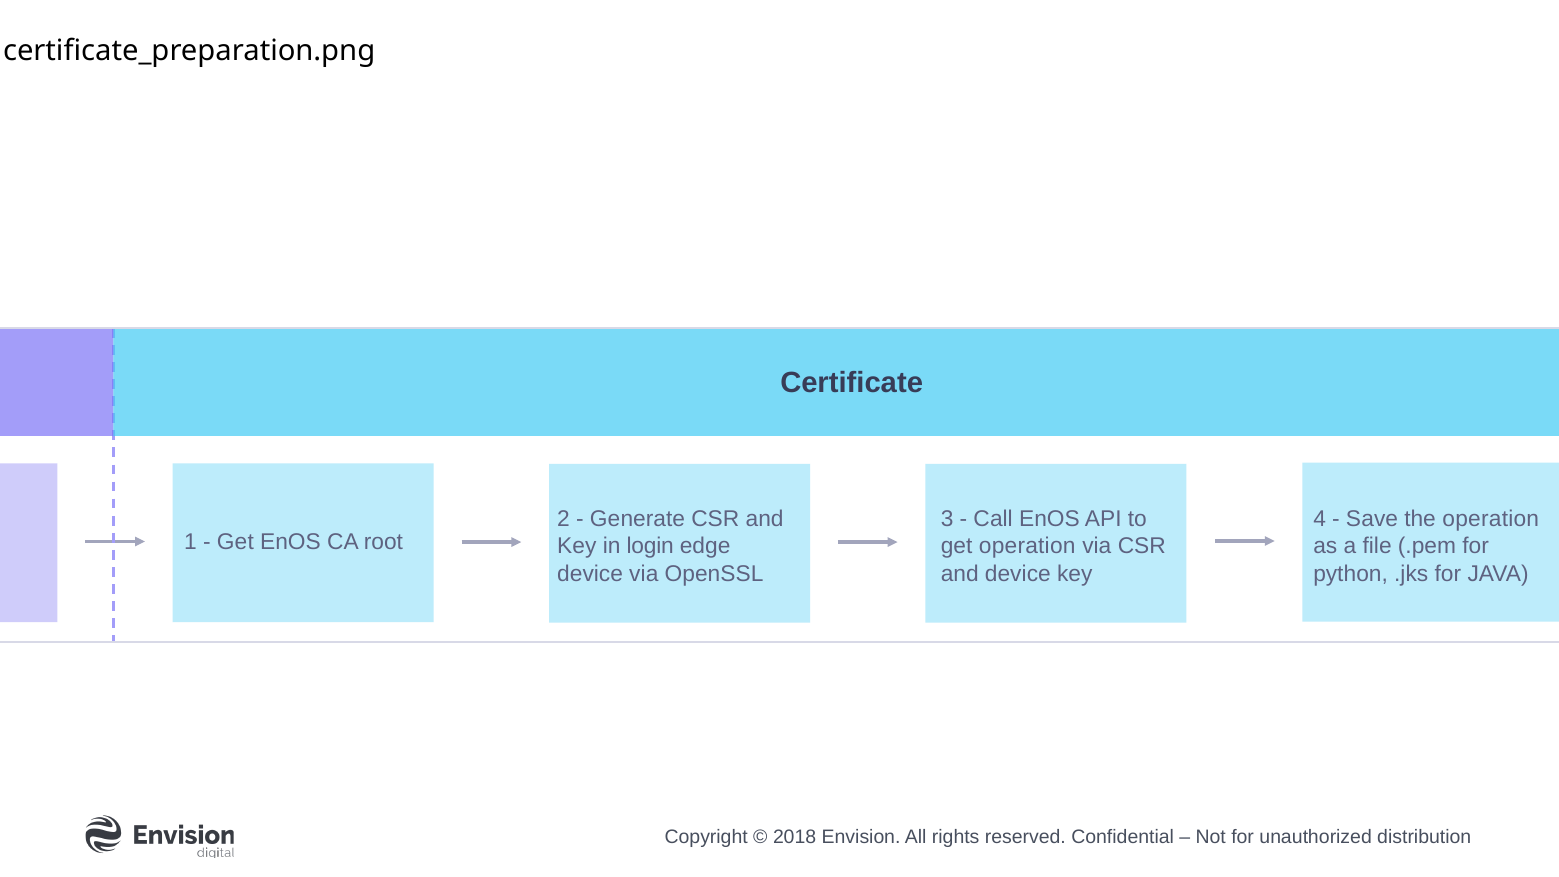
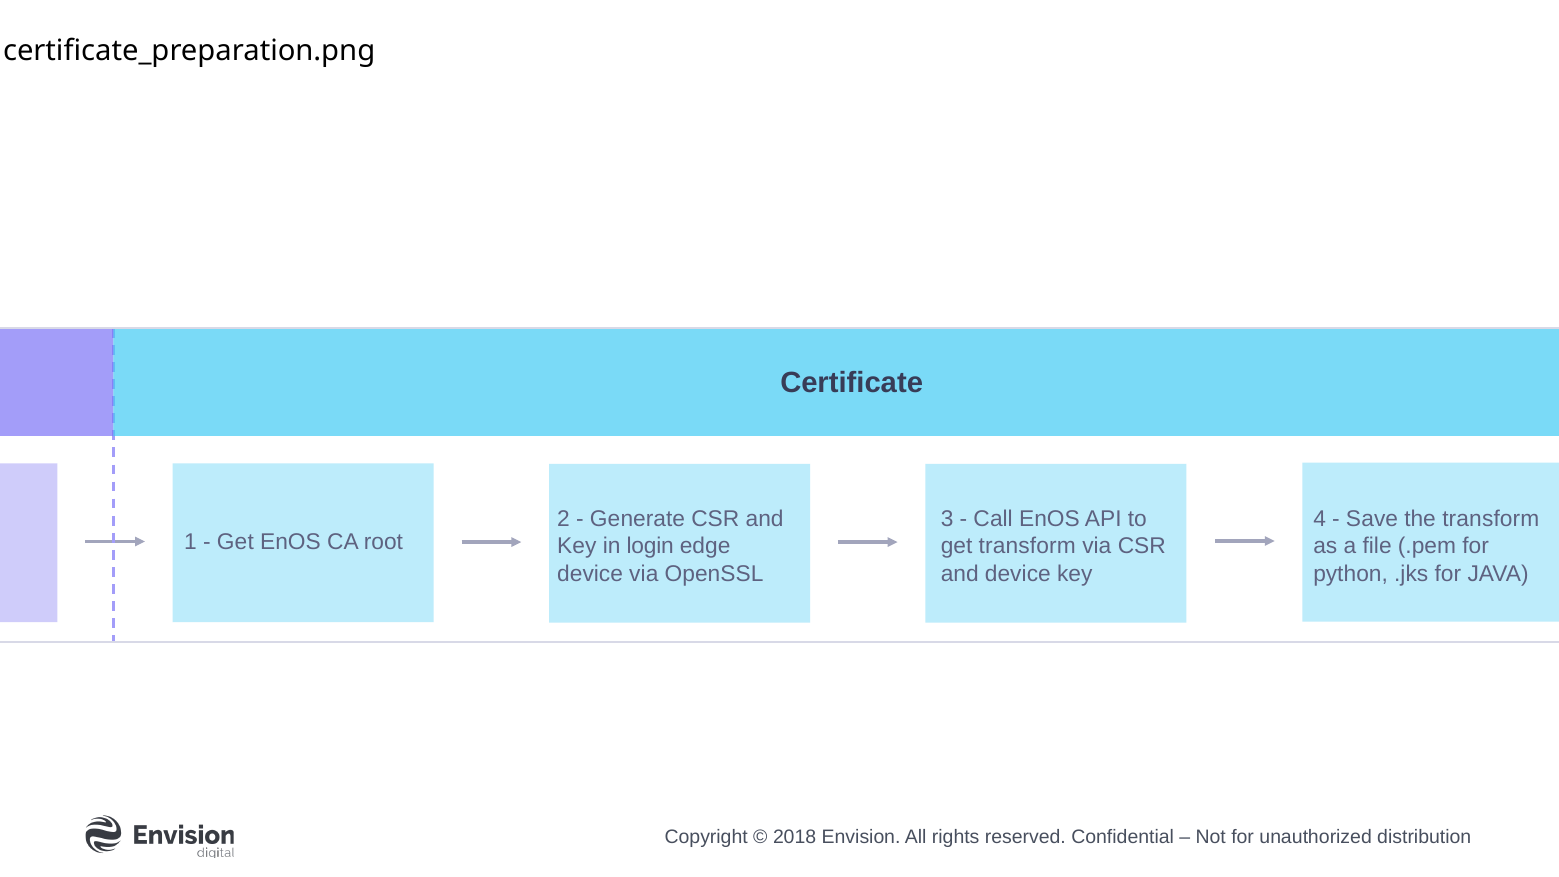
the operation: operation -> transform (1491, 519)
get operation: operation -> transform (1027, 546)
